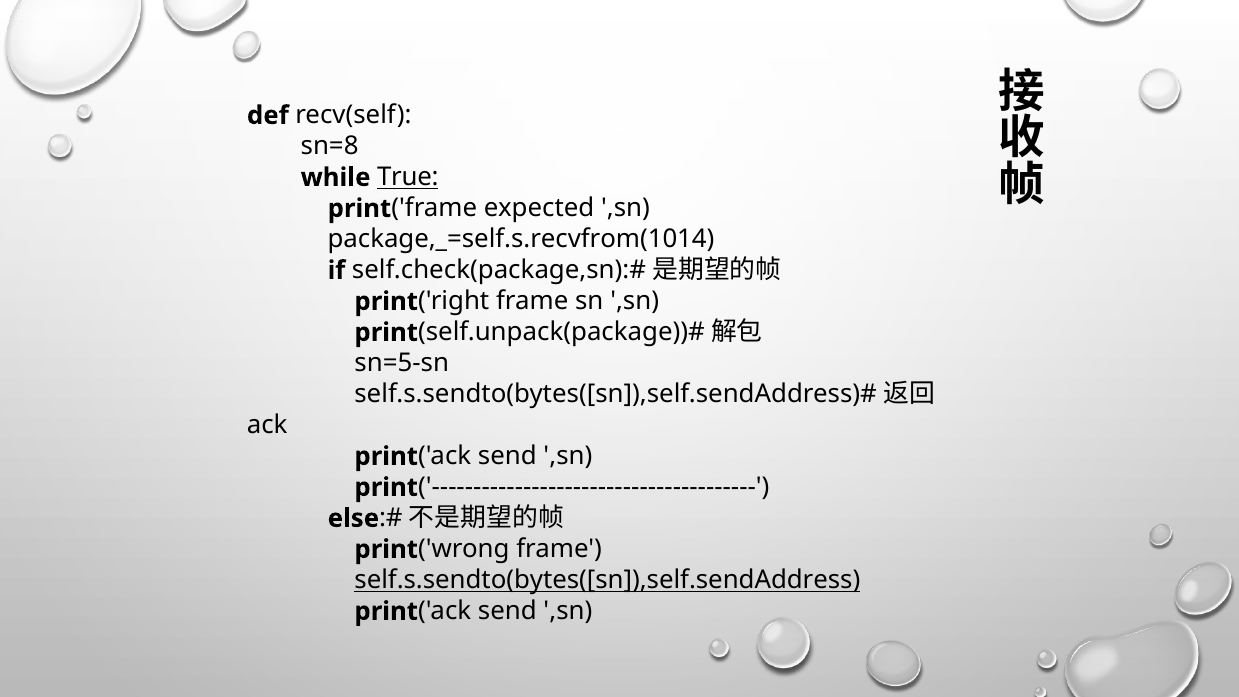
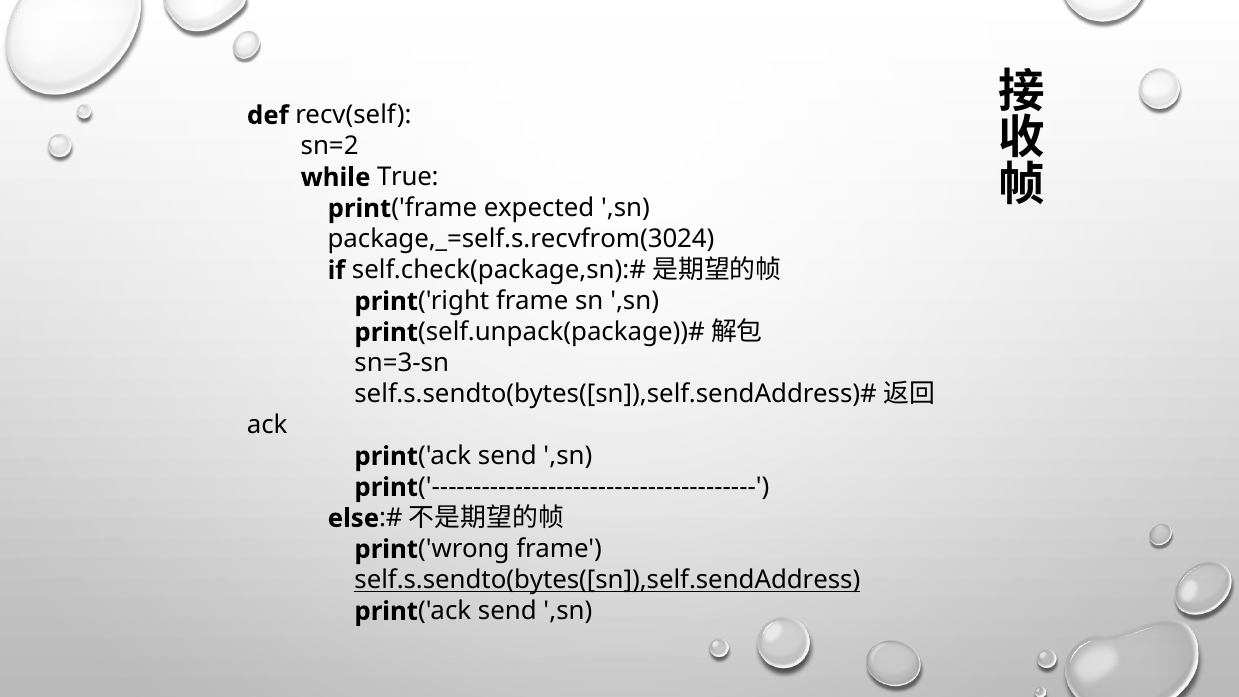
sn=8: sn=8 -> sn=2 (330, 146)
True underline: present -> none (408, 177)
package,_=self.s.recvfrom(1014: package,_=self.s.recvfrom(1014 -> package,_=self.s.recvfrom(3024 (521, 239)
sn=5-sn: sn=5-sn -> sn=3-sn (402, 363)
